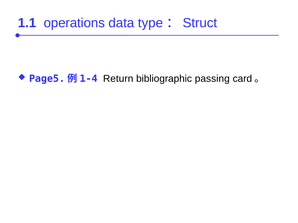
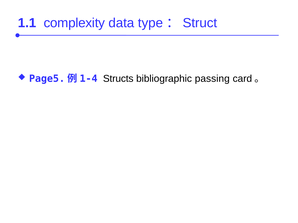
operations: operations -> complexity (74, 23)
Return: Return -> Structs (118, 79)
